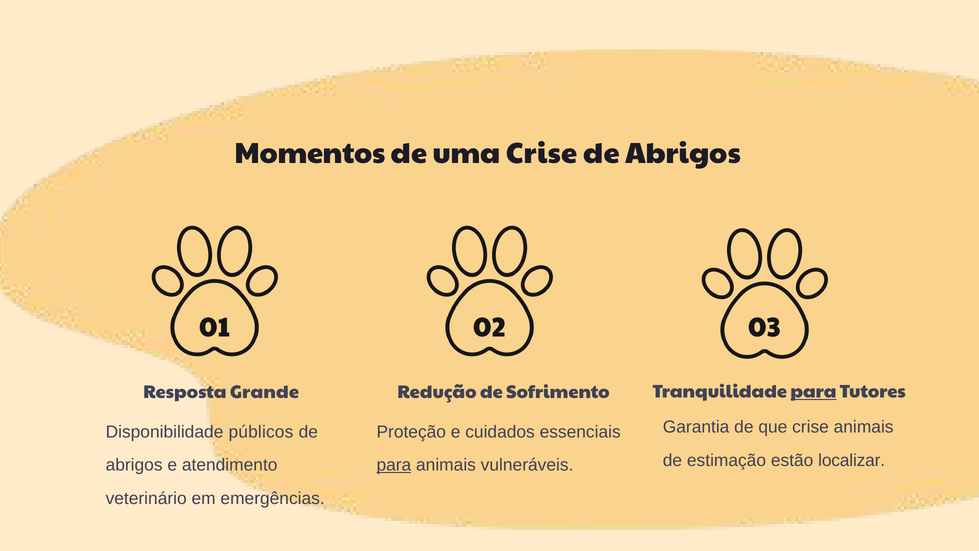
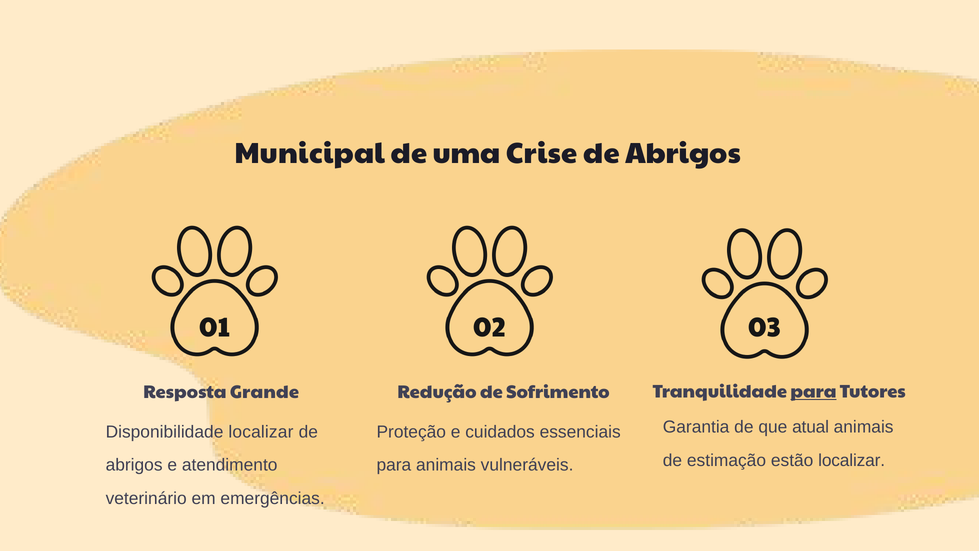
Momentos: Momentos -> Municipal (310, 153)
que crise: crise -> atual (811, 427)
Disponibilidade públicos: públicos -> localizar (261, 432)
para underline: present -> none (394, 465)
